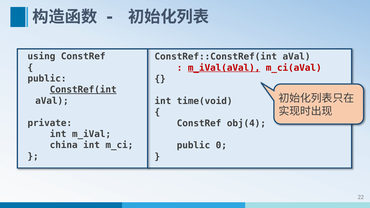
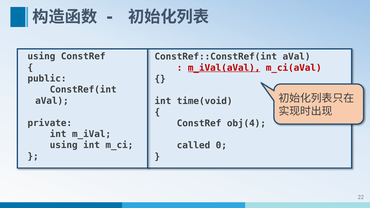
ConstRef(int underline: present -> none (83, 90)
china: china -> using (64, 145)
public: public -> called (193, 146)
